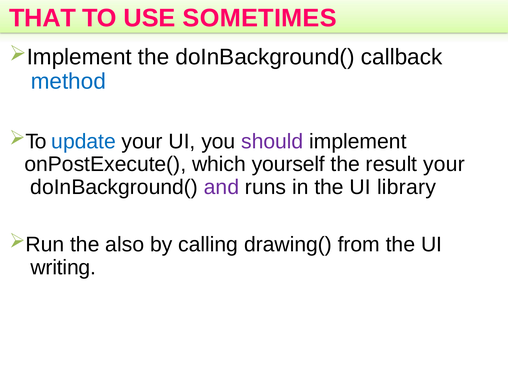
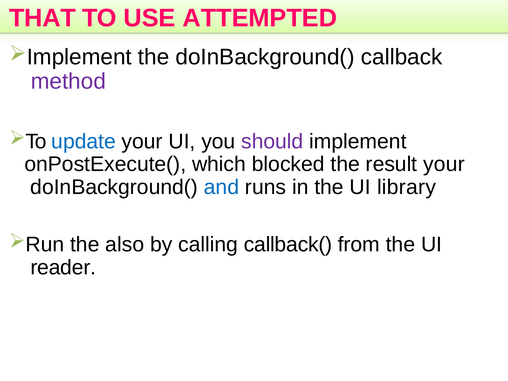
SOMETIMES: SOMETIMES -> ATTEMPTED (260, 18)
method colour: blue -> purple (68, 81)
yourself: yourself -> blocked (288, 164)
and colour: purple -> blue (221, 187)
drawing(: drawing( -> callback( (288, 244)
writing: writing -> reader (63, 267)
